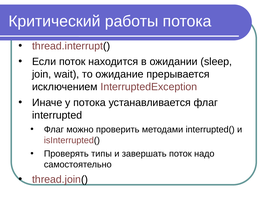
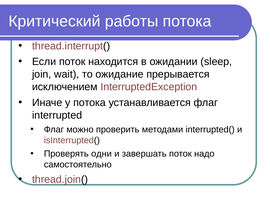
типы: типы -> одни (101, 153)
